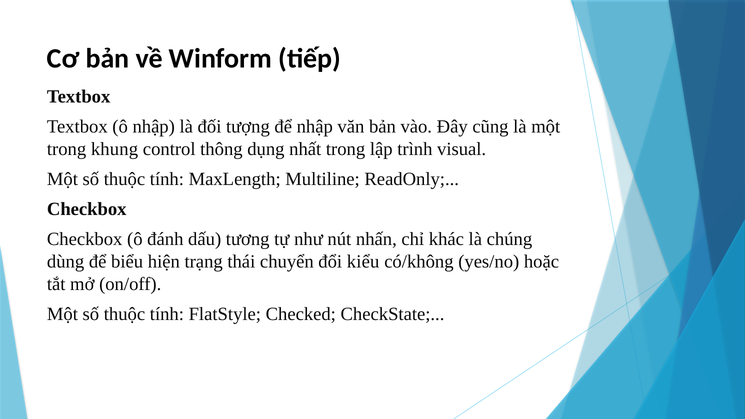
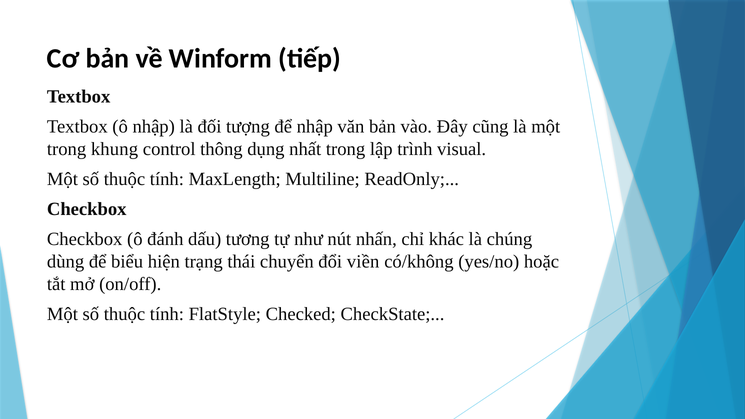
kiểu: kiểu -> viền (363, 262)
